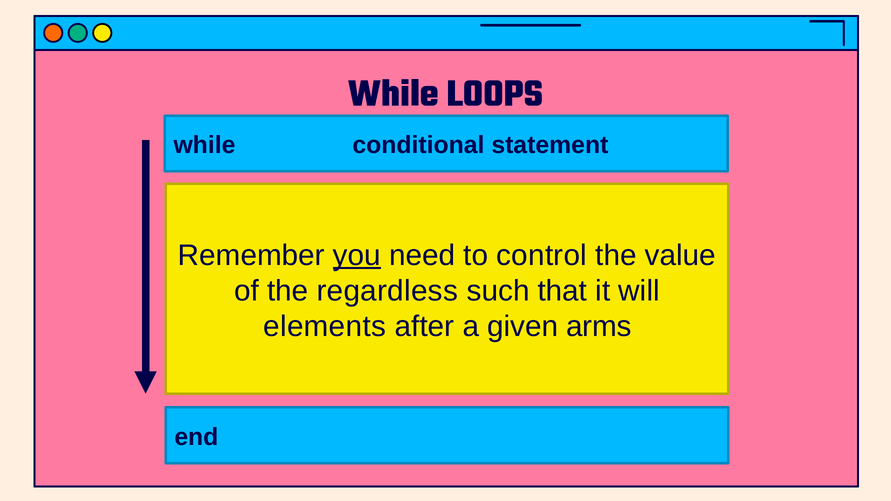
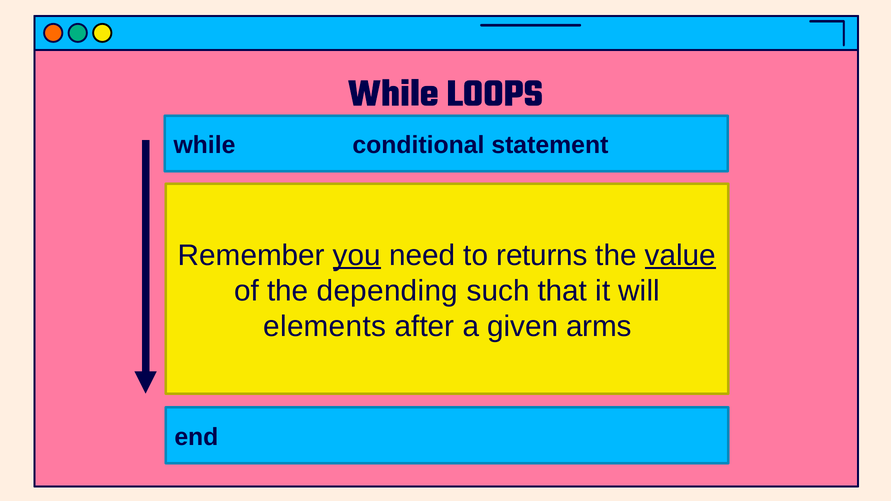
control: control -> returns (542, 255)
value underline: none -> present (680, 255)
regardless: regardless -> depending (387, 291)
